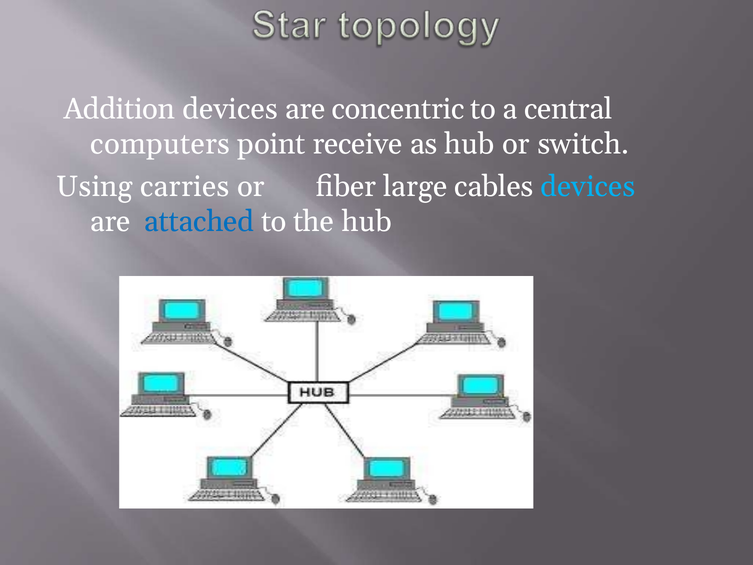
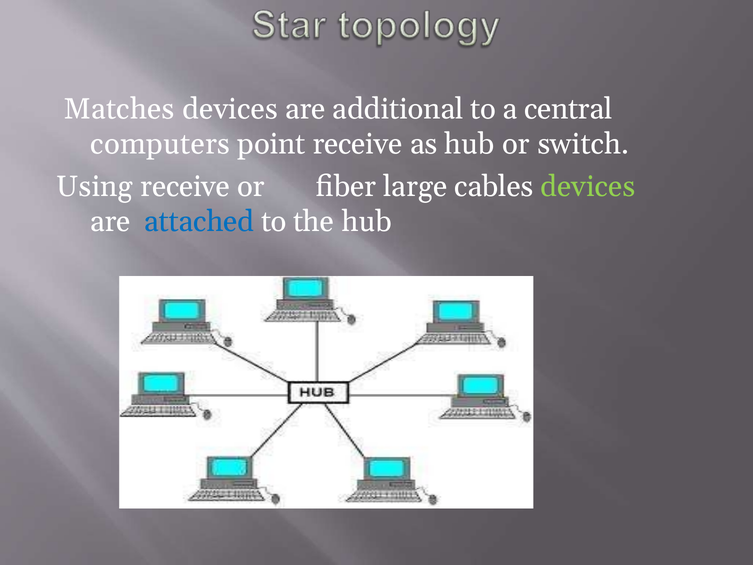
Addition: Addition -> Matches (119, 109)
concentric: concentric -> additional (398, 109)
Using carries: carries -> receive (185, 186)
devices colour: light blue -> light green (588, 186)
